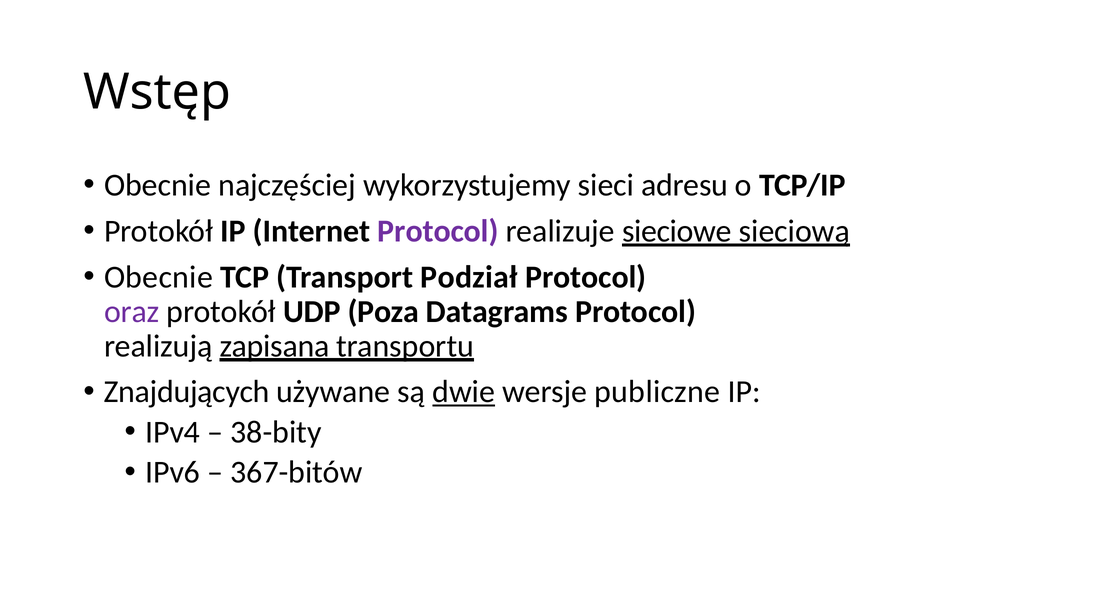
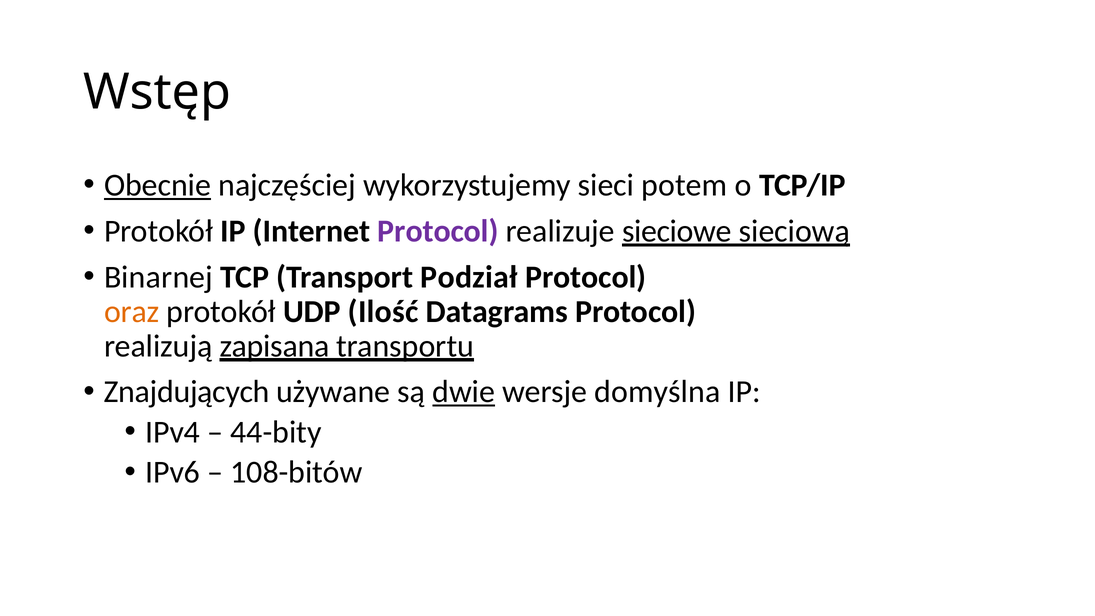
Obecnie underline: none -> present (158, 185)
adresu: adresu -> potem (684, 185)
Obecnie: Obecnie -> Binarnej (159, 277)
oraz colour: purple -> orange (132, 311)
Poza: Poza -> Ilość (383, 311)
publiczne: publiczne -> domyślna (657, 392)
38-bity: 38-bity -> 44-bity (276, 432)
367-bitów: 367-bitów -> 108-bitów (296, 472)
